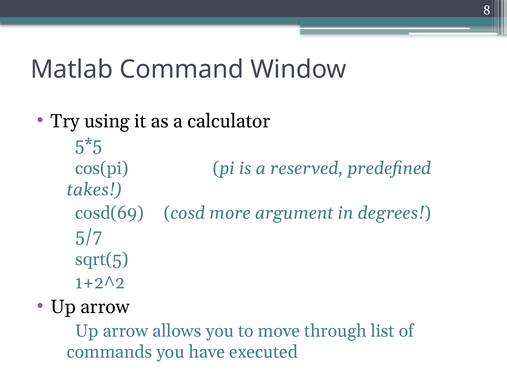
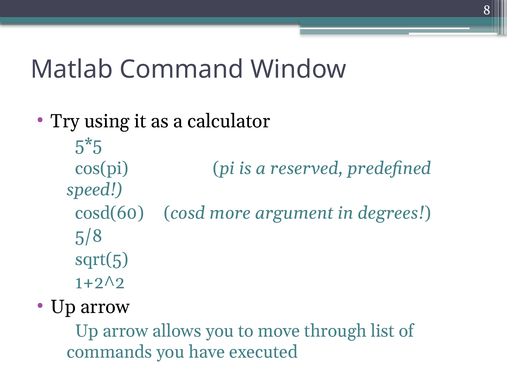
takes: takes -> speed (95, 189)
cosd(69: cosd(69 -> cosd(60 (110, 212)
5/7: 5/7 -> 5/8 (89, 236)
